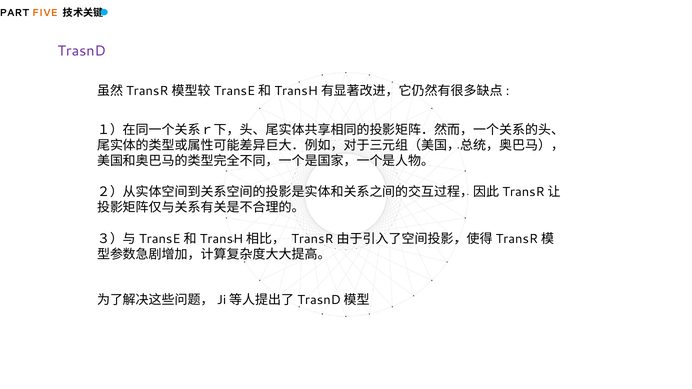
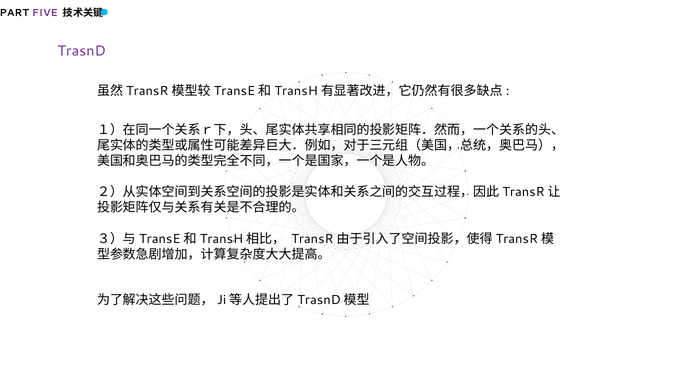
FIVE colour: orange -> purple (45, 13)
